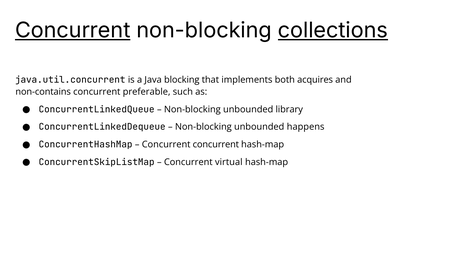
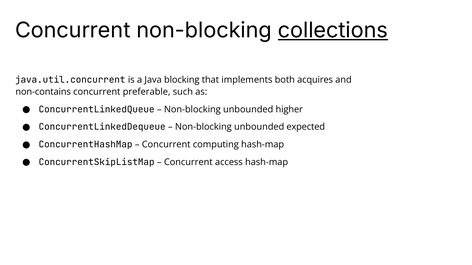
Concurrent underline: present -> none (73, 30)
library: library -> higher (289, 110)
happens: happens -> expected (306, 127)
Concurrent concurrent: concurrent -> computing (216, 145)
virtual: virtual -> access (229, 162)
